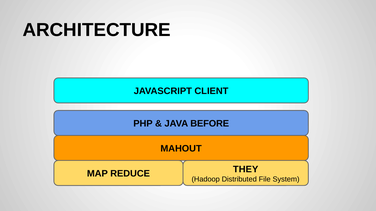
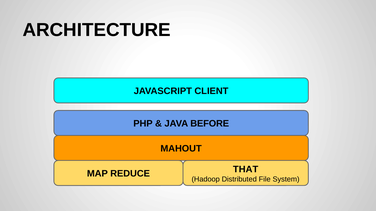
THEY: THEY -> THAT (246, 170)
